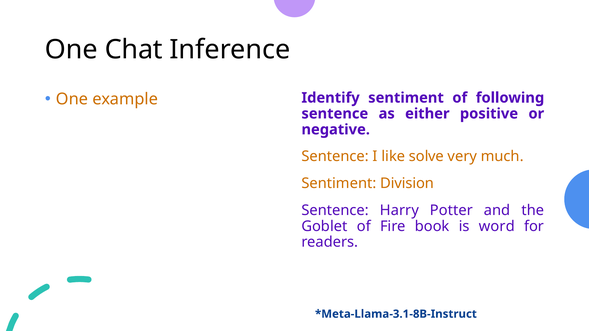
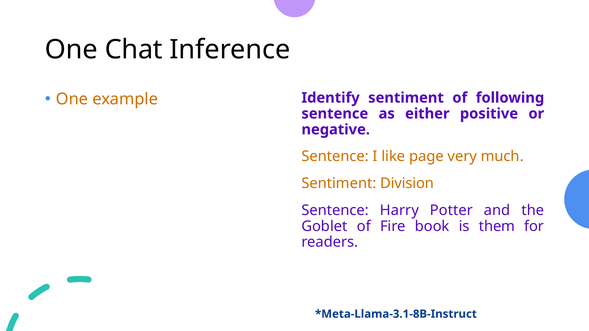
solve: solve -> page (426, 157)
word: word -> them (497, 226)
